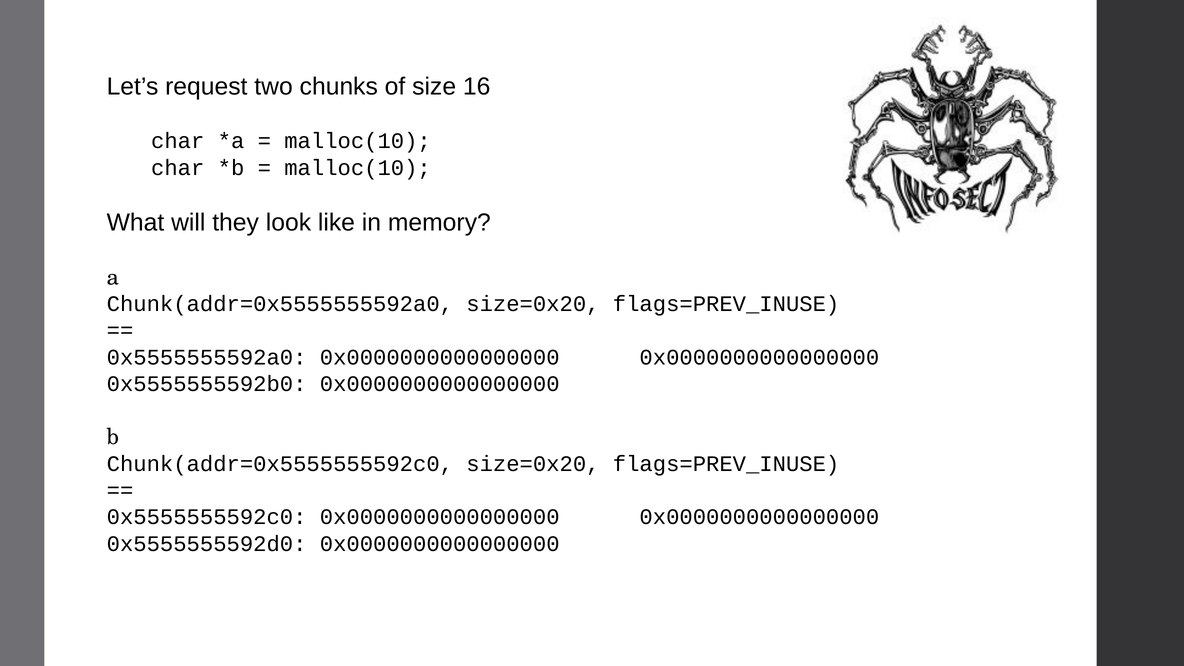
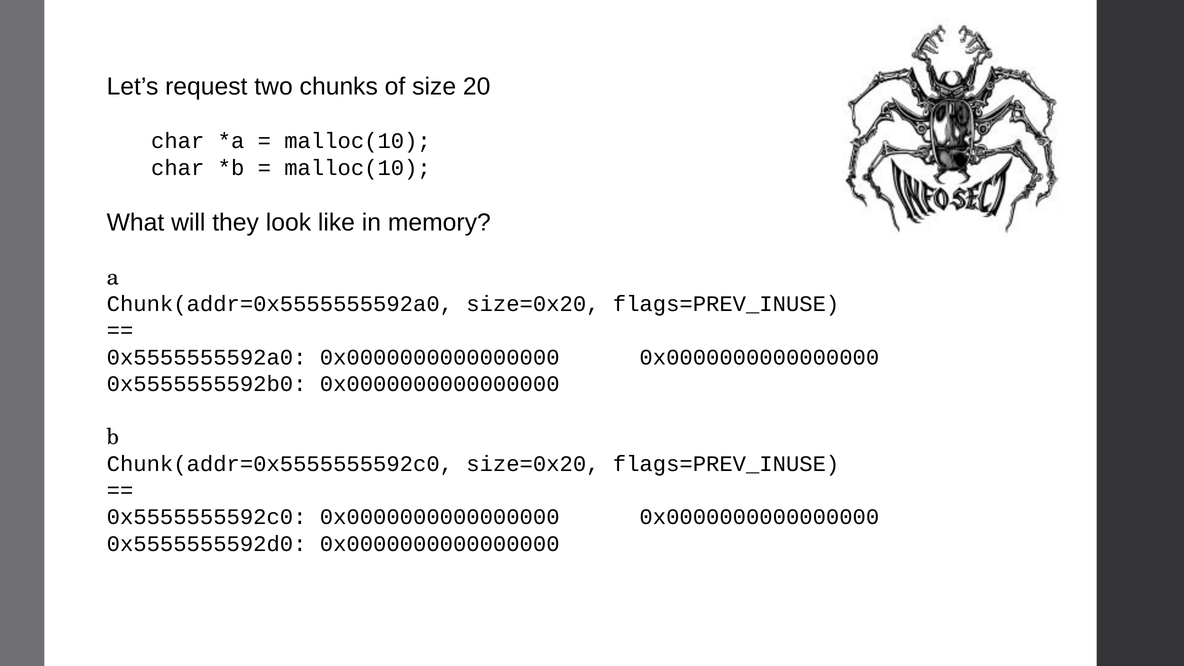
16: 16 -> 20 (477, 87)
